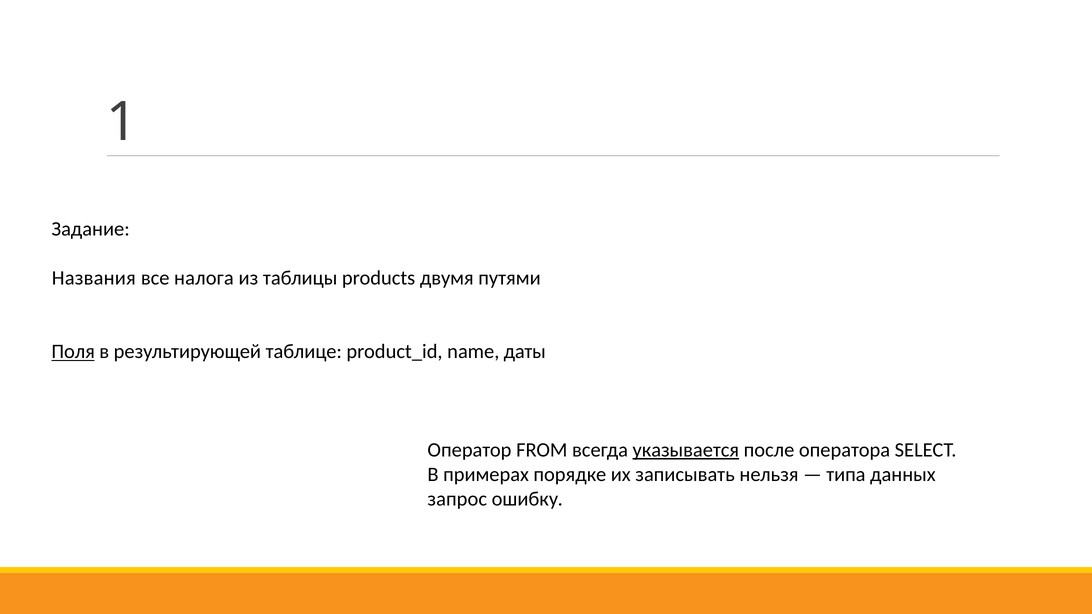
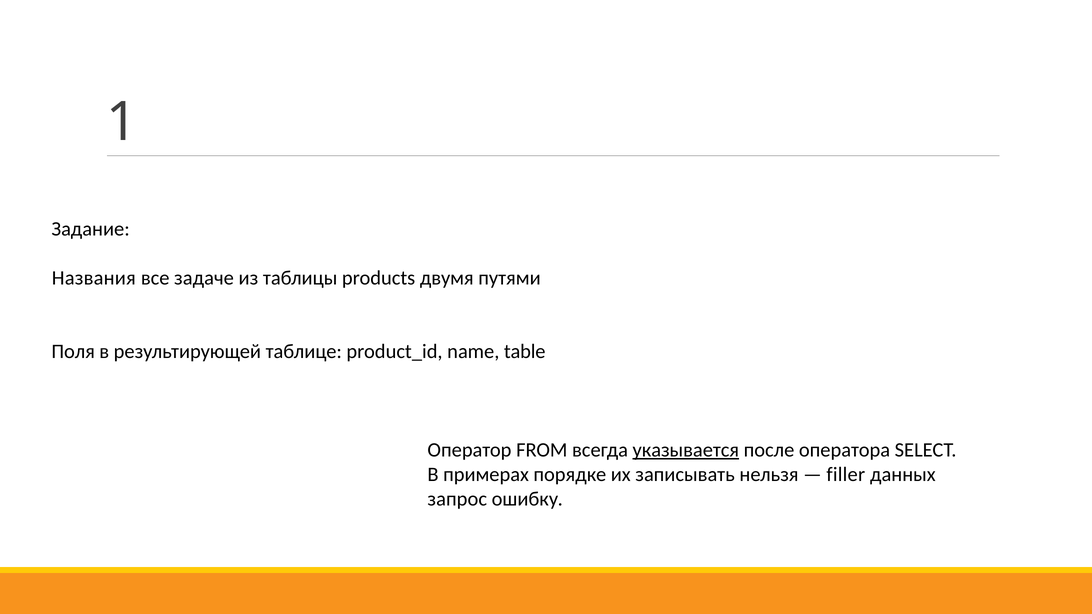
налога: налога -> задаче (204, 278)
Поля underline: present -> none (73, 352)
даты: даты -> table (525, 352)
типа: типа -> filler (846, 475)
